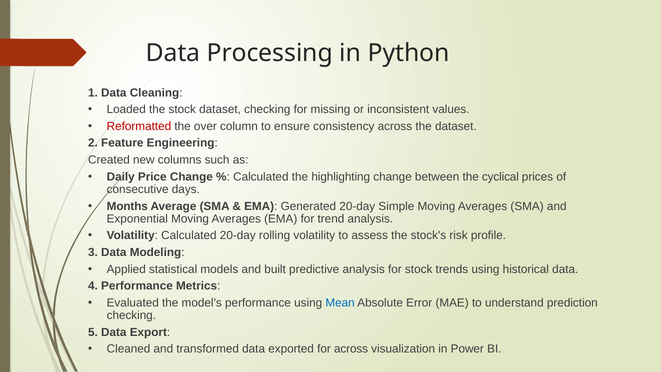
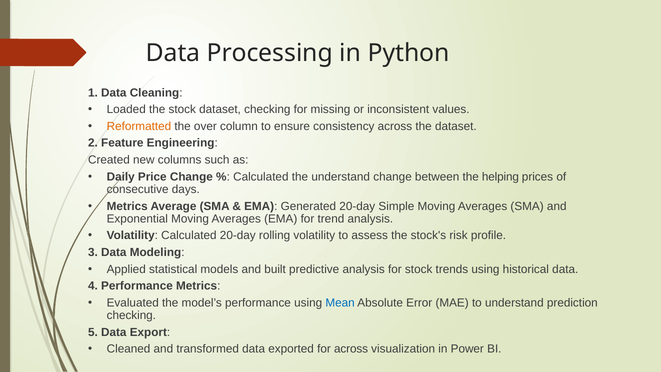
Reformatted colour: red -> orange (139, 126)
the highlighting: highlighting -> understand (341, 177)
cyclical: cyclical -> helping (500, 177)
Months: Months -> Metrics (127, 206)
